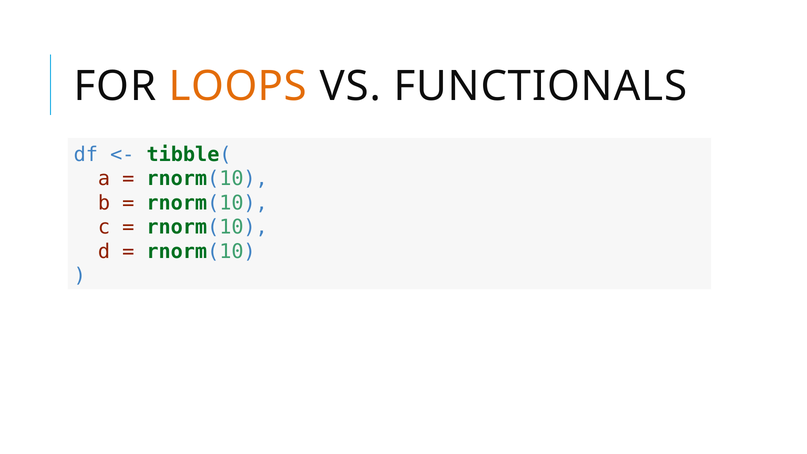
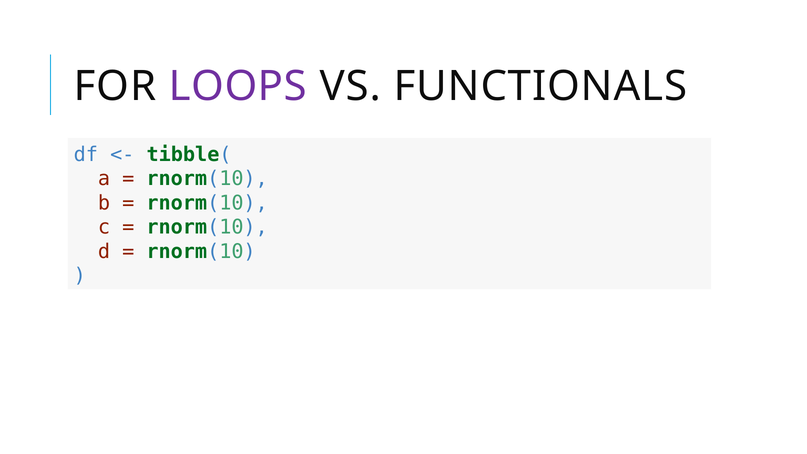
LOOPS colour: orange -> purple (238, 87)
